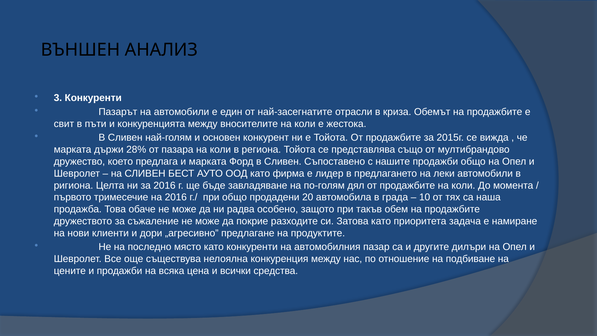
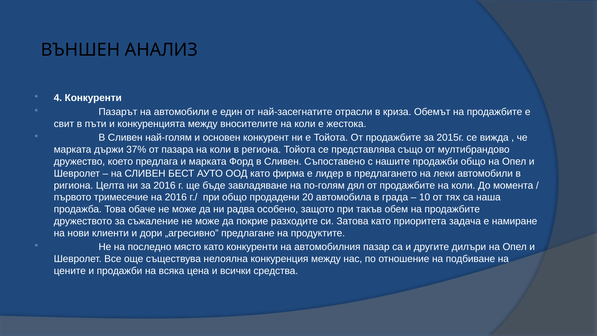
3: 3 -> 4 (58, 98)
28%: 28% -> 37% (136, 150)
